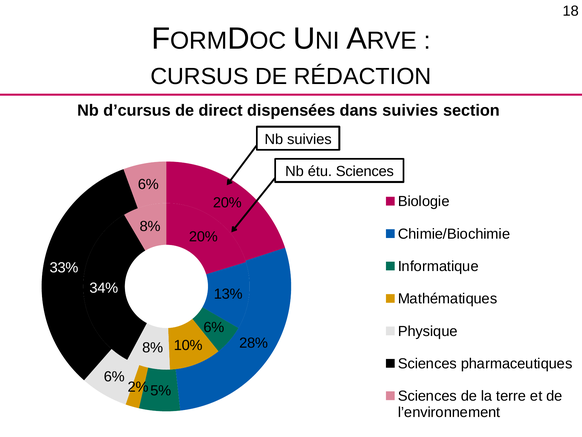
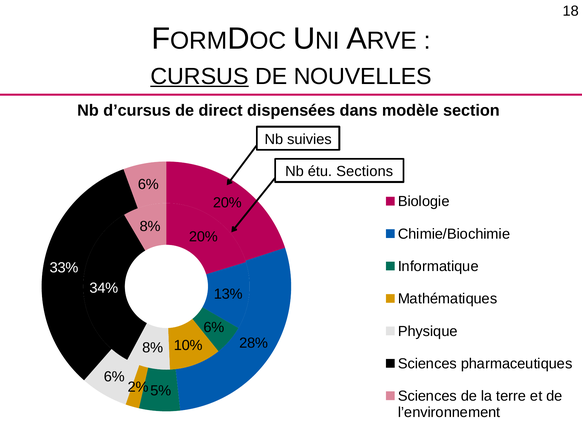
CURSUS underline: none -> present (199, 76)
RÉDACTION: RÉDACTION -> NOUVELLES (363, 76)
dans suivies: suivies -> modèle (410, 110)
étu Sciences: Sciences -> Sections (365, 171)
